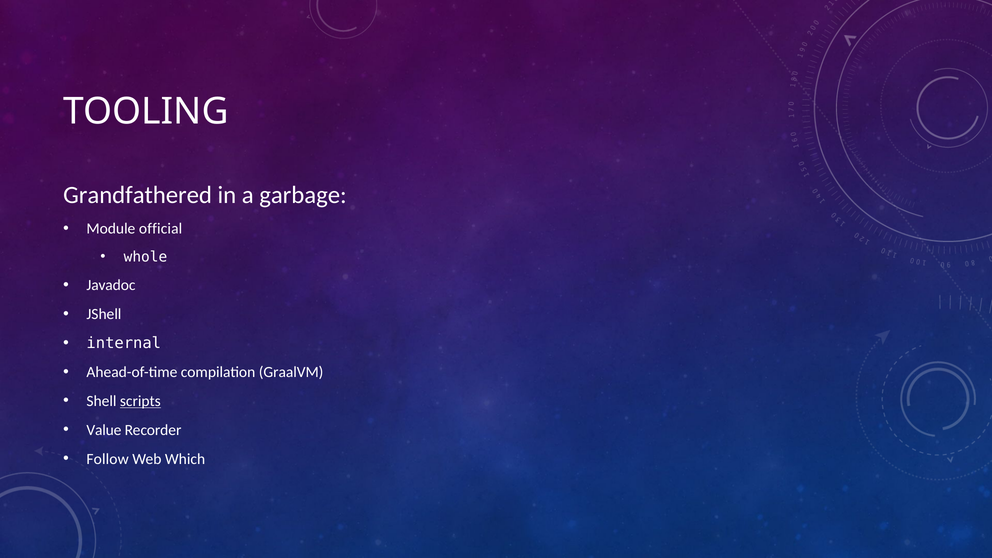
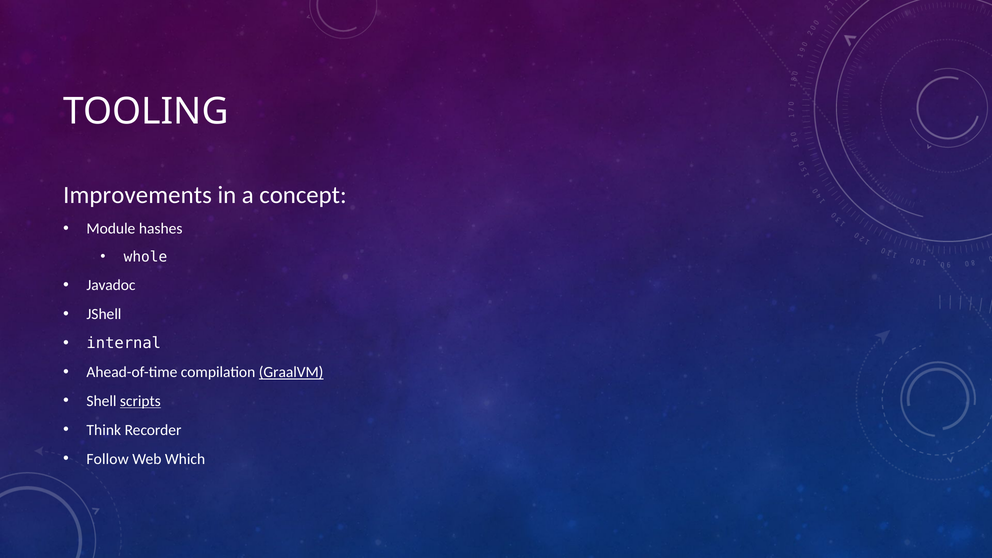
Grandfathered: Grandfathered -> Improvements (138, 195)
garbage: garbage -> concept (303, 195)
official: official -> hashes (161, 229)
GraalVM underline: none -> present (291, 372)
Value: Value -> Think (104, 430)
